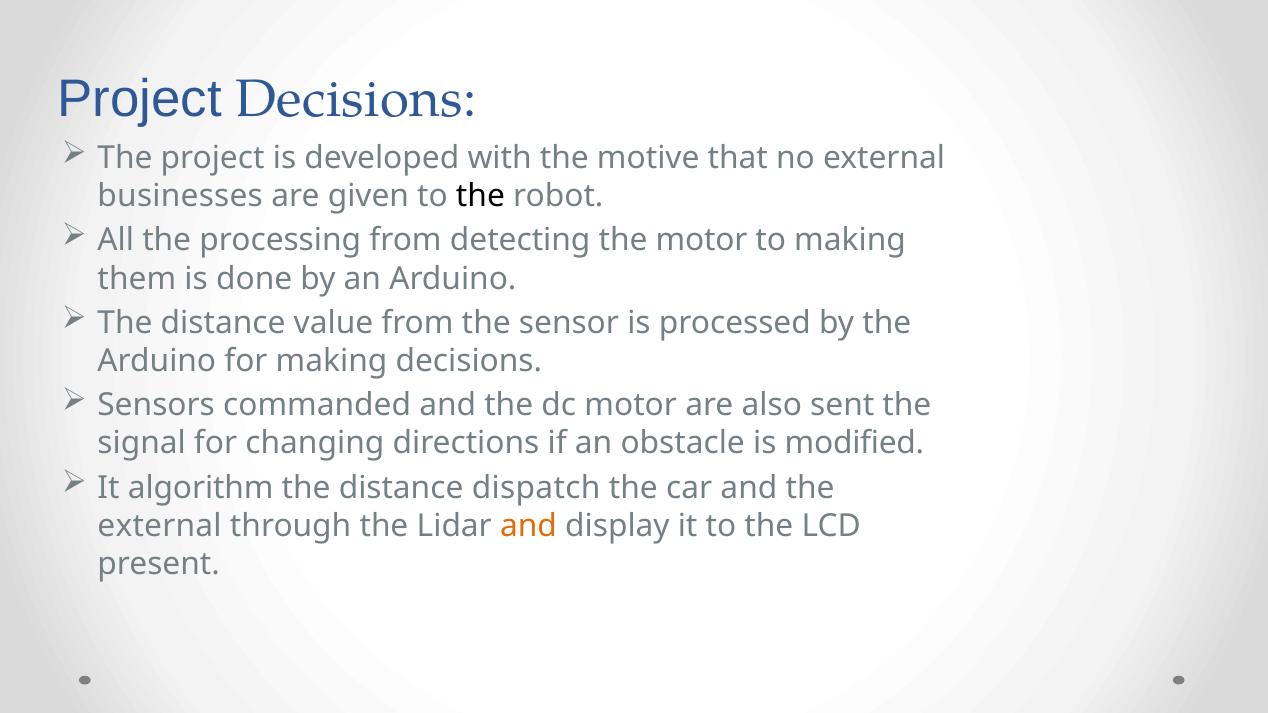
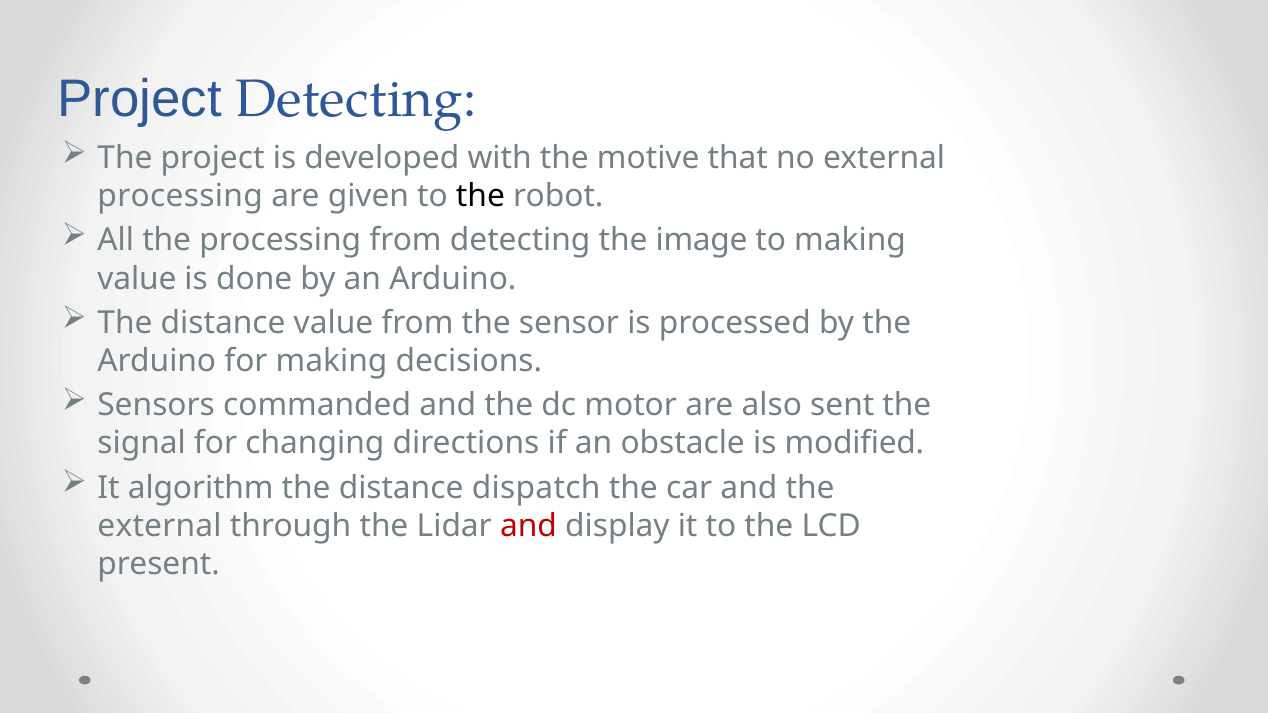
Project Decisions: Decisions -> Detecting (356, 99)
businesses: businesses -> processing (180, 196)
the motor: motor -> image (702, 241)
them: them -> value (137, 279)
and colour: orange -> red (528, 526)
